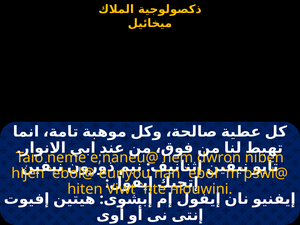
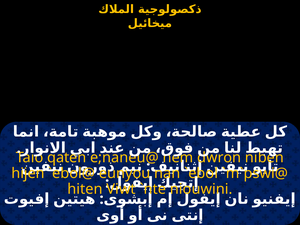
neme: neme -> qaten (67, 158)
